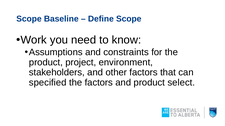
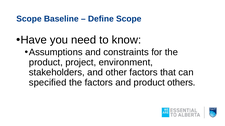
Work: Work -> Have (34, 40)
select: select -> others (181, 83)
